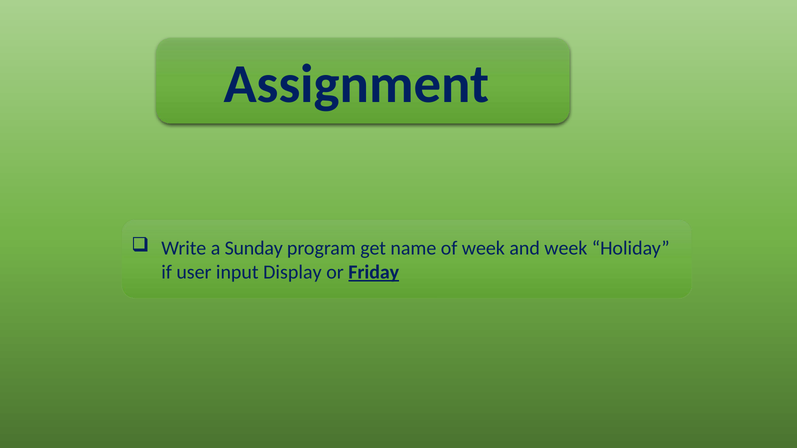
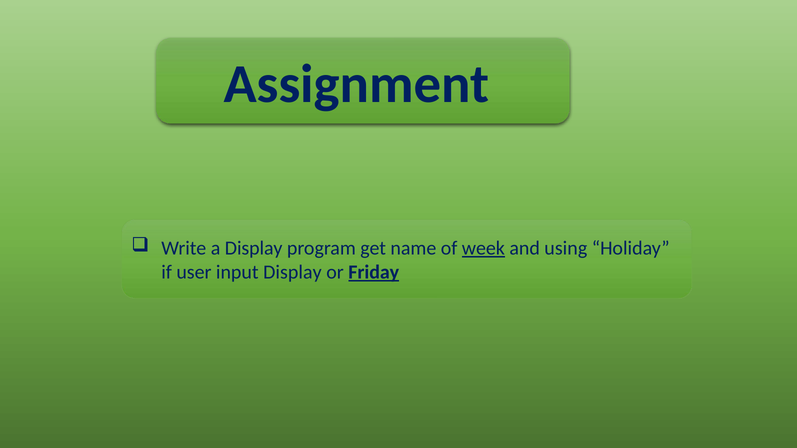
a Sunday: Sunday -> Display (254, 248)
week underline: none -> present (483, 248)
and week: week -> using (566, 248)
